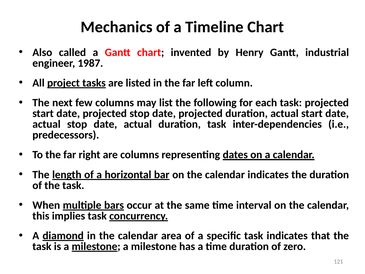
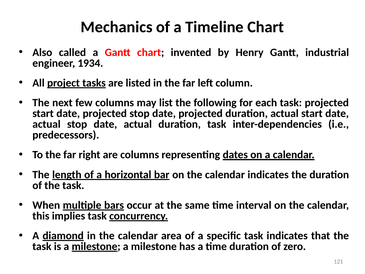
1987: 1987 -> 1934 (90, 63)
